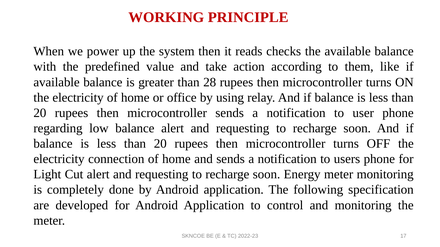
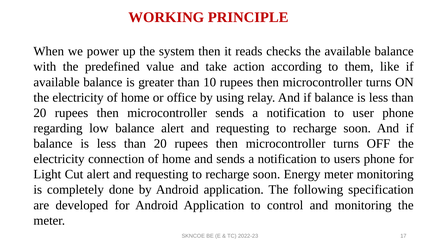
28: 28 -> 10 (210, 82)
